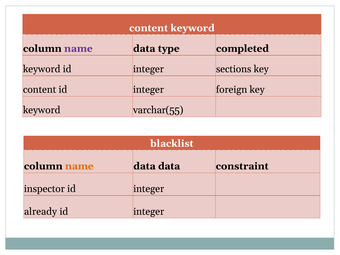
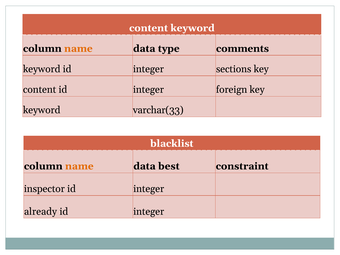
name colour: purple -> orange (78, 49)
completed: completed -> comments (242, 49)
varchar(55: varchar(55 -> varchar(33 (158, 110)
data data: data -> best (169, 166)
